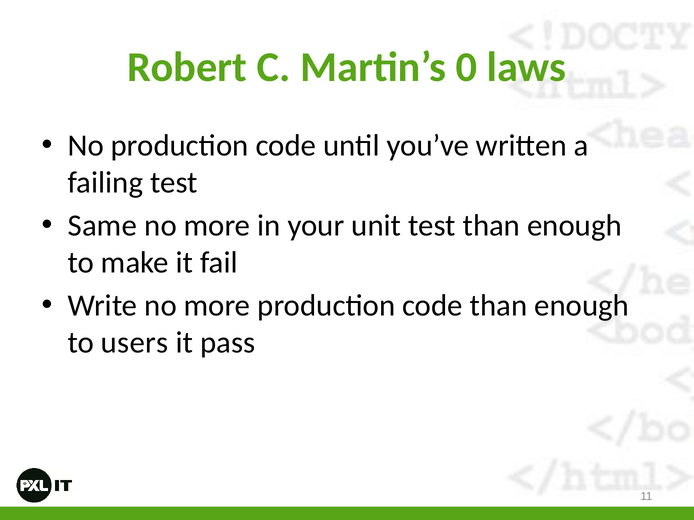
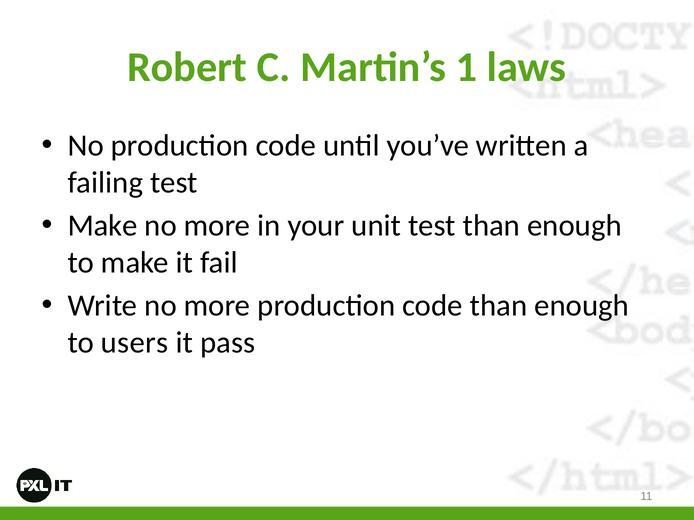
0: 0 -> 1 (466, 67)
Same: Same -> Make (103, 226)
